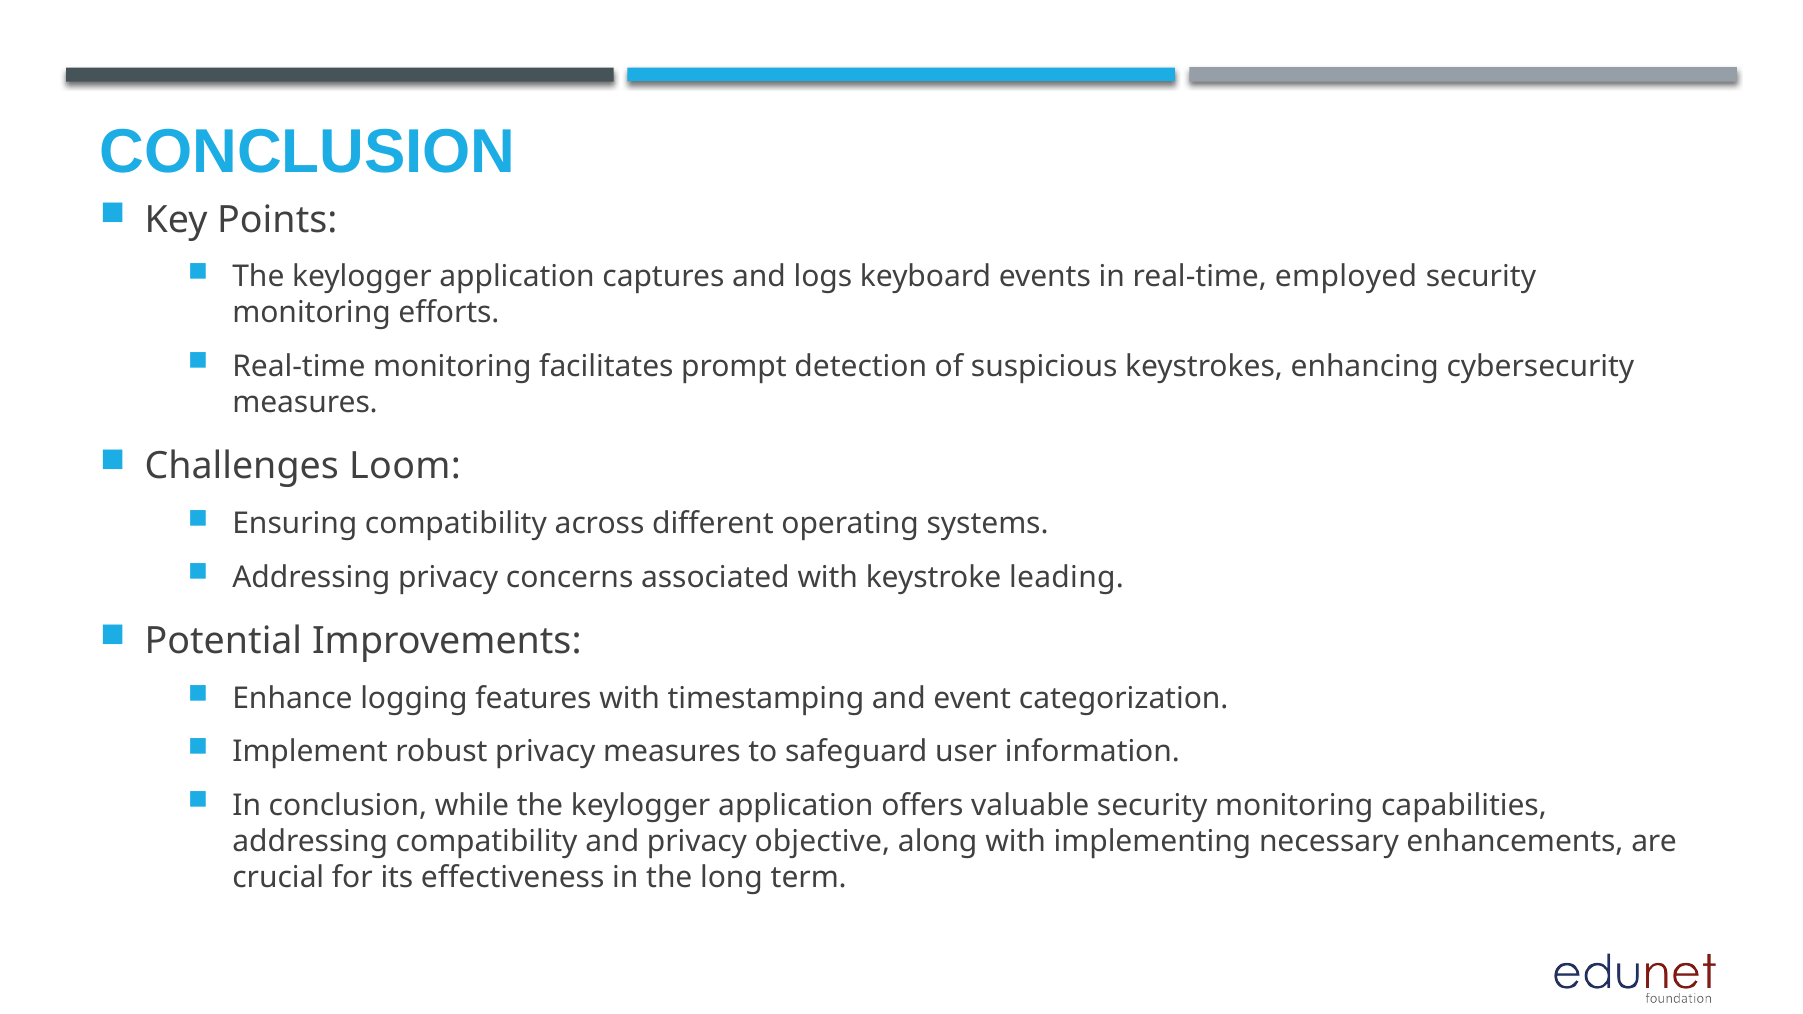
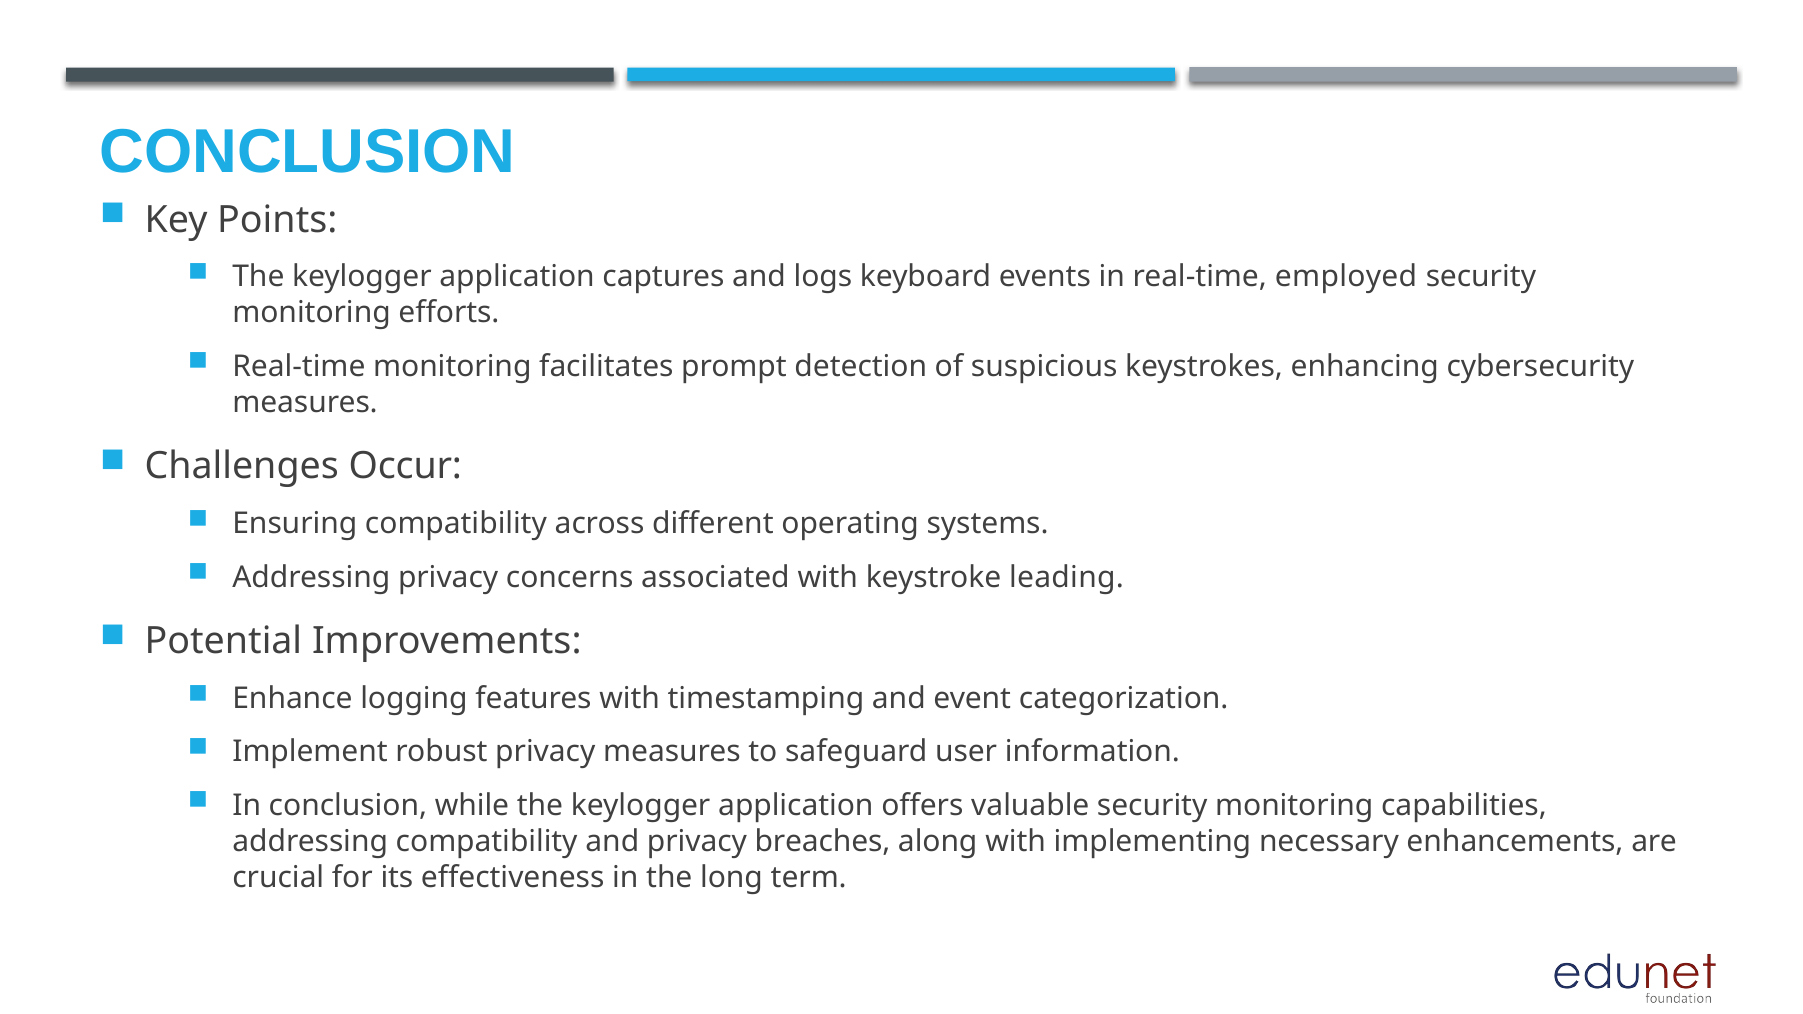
Loom: Loom -> Occur (405, 467)
objective: objective -> breaches (823, 841)
